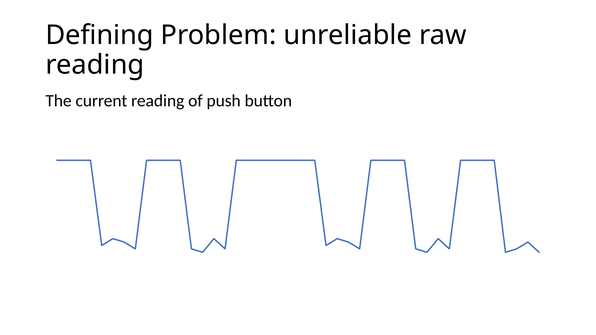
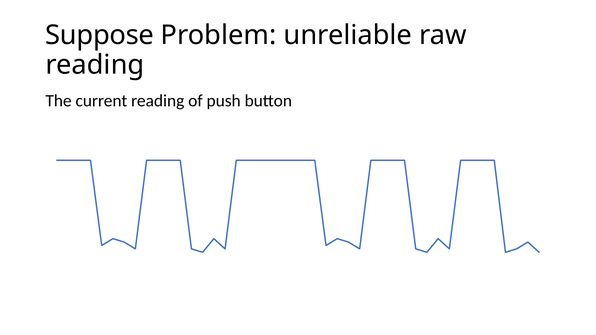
Defining: Defining -> Suppose (100, 35)
